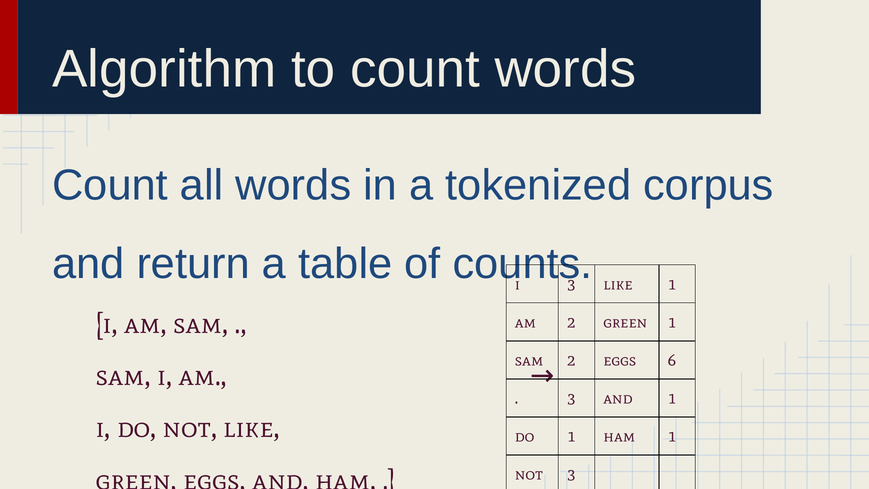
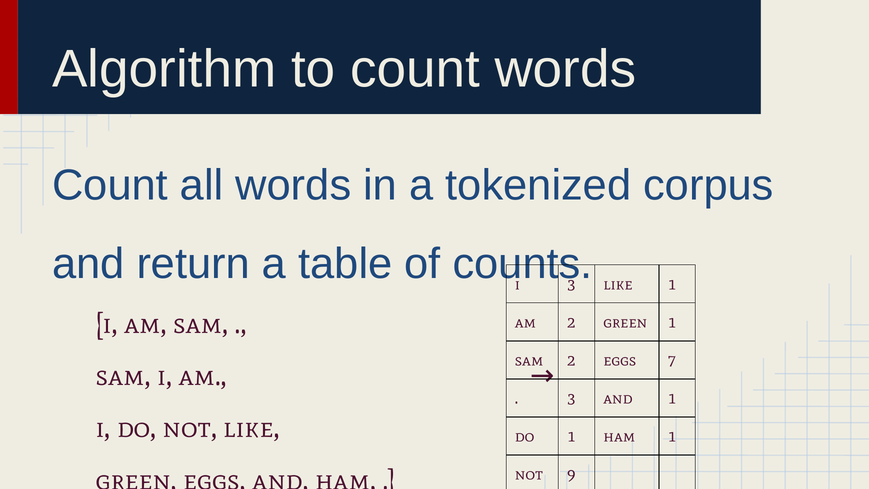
6: 6 -> 7 (672, 360)
not 3: 3 -> 9 (571, 474)
